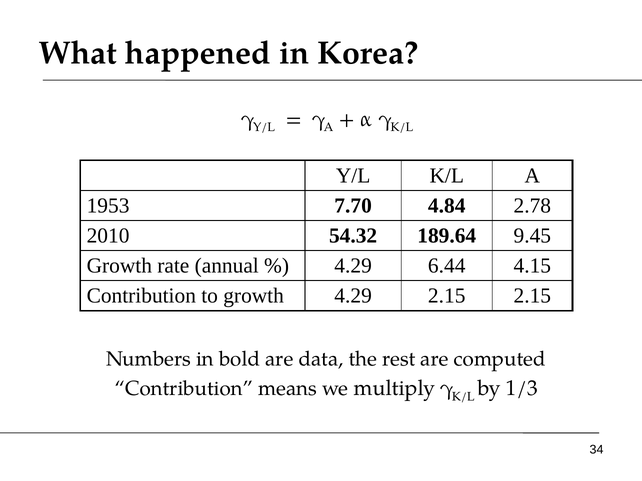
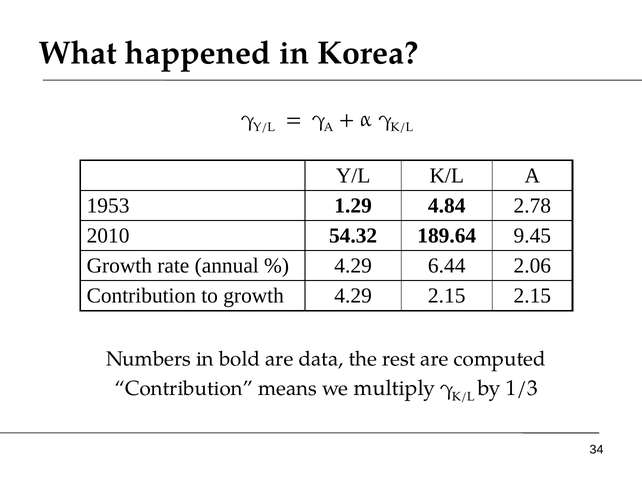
7.70: 7.70 -> 1.29 (353, 206)
4.15: 4.15 -> 2.06 (532, 266)
